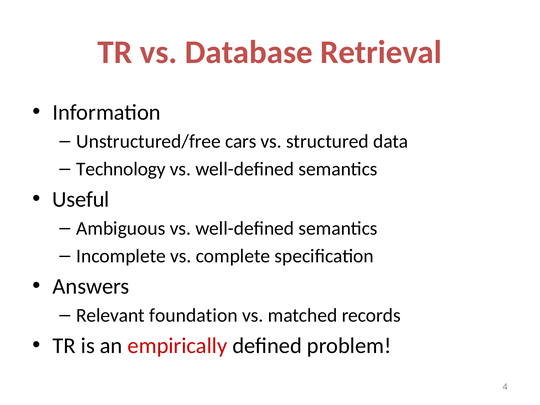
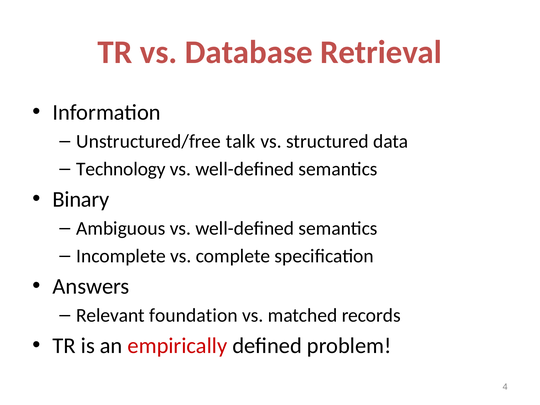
cars: cars -> talk (241, 141)
Useful: Useful -> Binary (81, 199)
